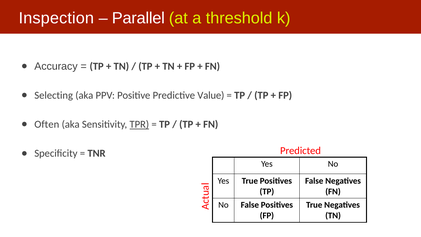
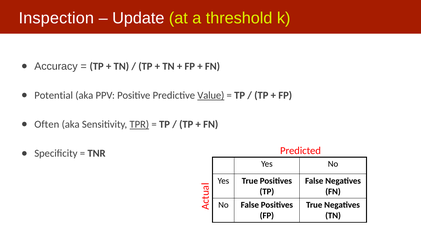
Parallel: Parallel -> Update (138, 18)
Selecting: Selecting -> Potential (54, 95)
Value underline: none -> present (211, 95)
